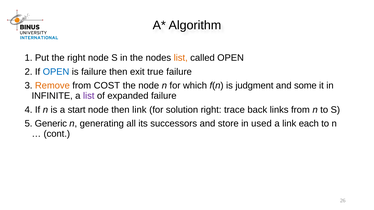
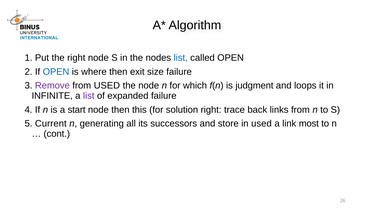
list colour: orange -> blue (181, 58)
is failure: failure -> where (94, 72)
true: true -> size (155, 72)
Remove colour: orange -> purple (52, 86)
from COST: COST -> USED (107, 86)
some: some -> loops (305, 86)
then link: link -> this (139, 110)
Generic: Generic -> Current (51, 124)
each: each -> most (309, 124)
